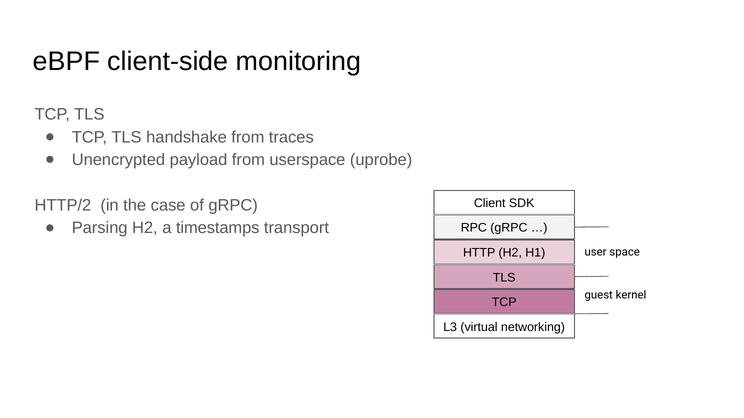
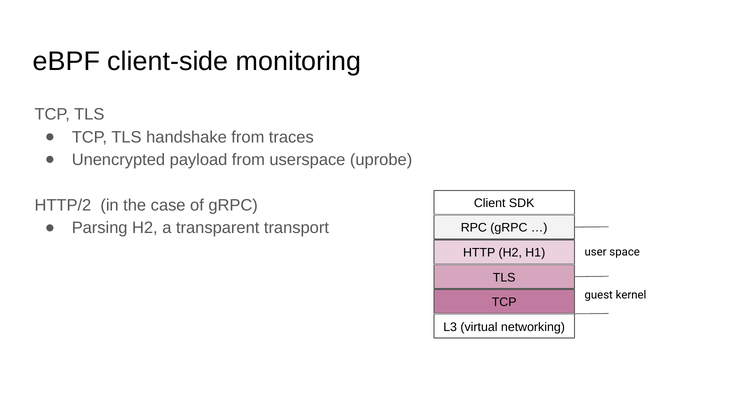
timestamps: timestamps -> transparent (218, 228)
